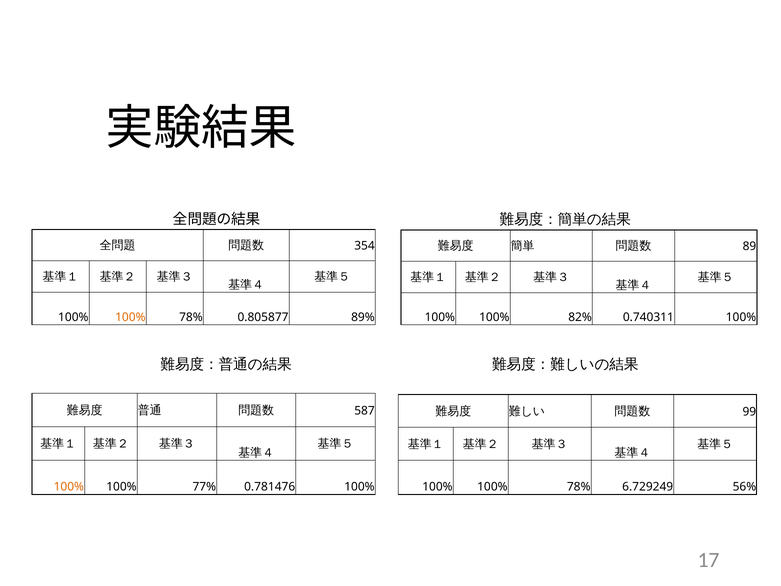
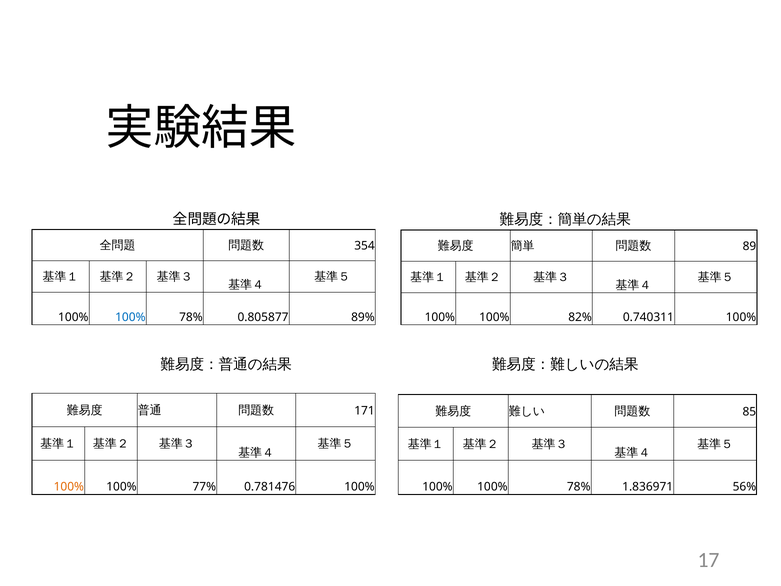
100% colour: orange -> blue (130, 317)
587: 587 -> 171 (365, 411)
99: 99 -> 85 (749, 412)
6.729249: 6.729249 -> 1.836971 (648, 487)
